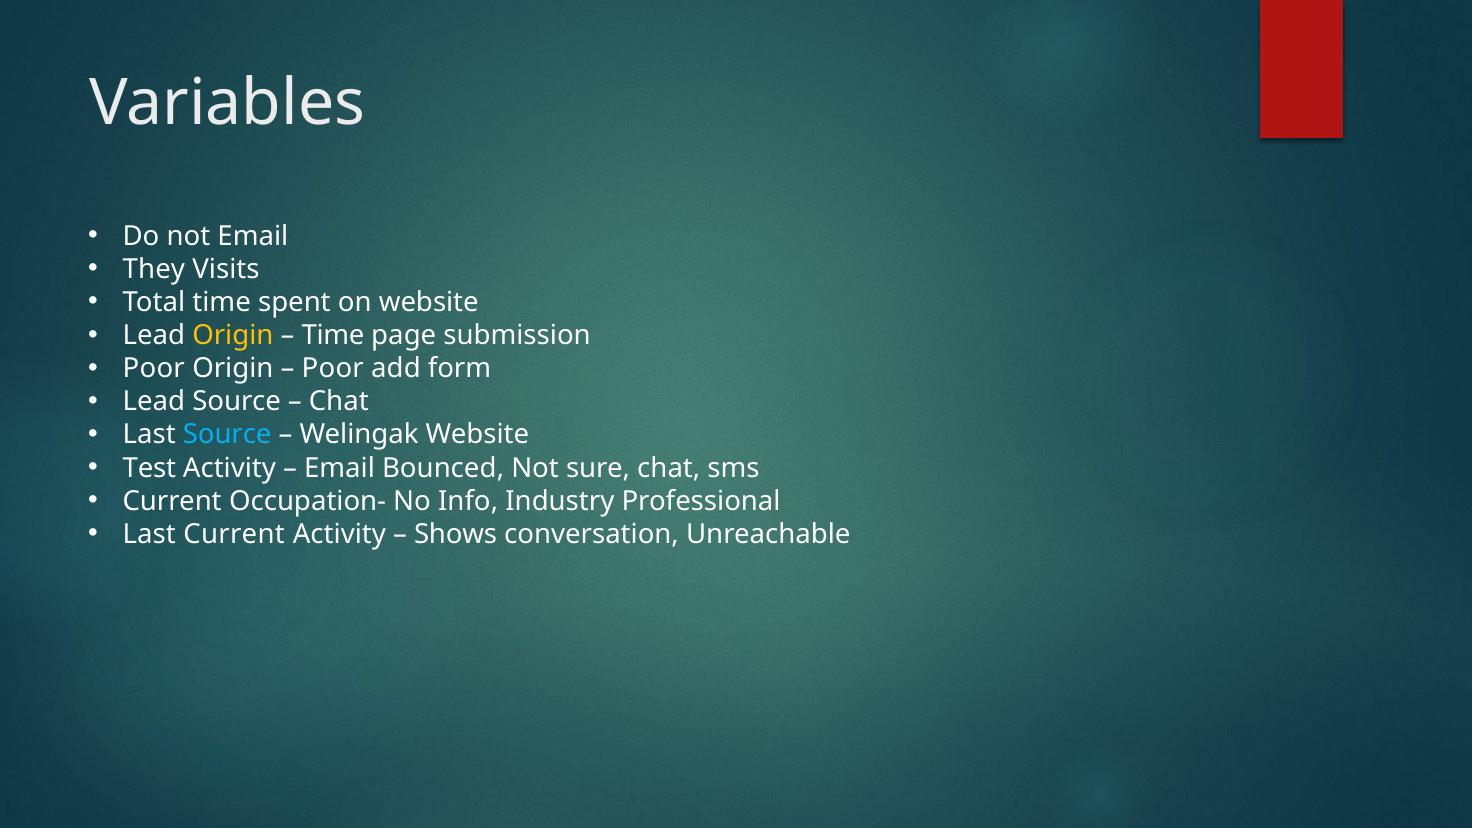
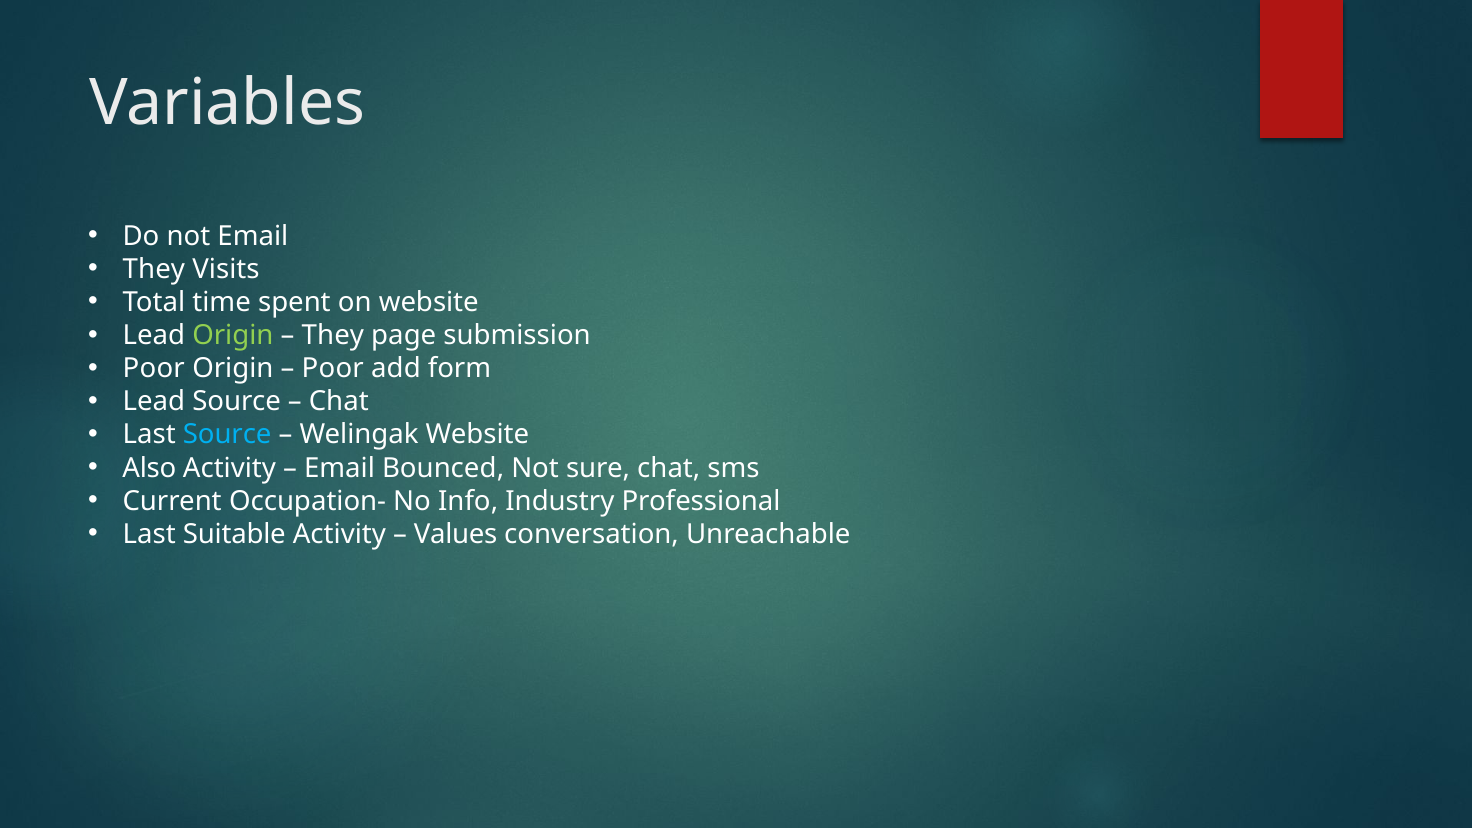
Origin colour: yellow -> light green (233, 335)
Time: Time -> They (333, 335)
Test: Test -> Also (149, 468)
Last Current: Current -> Suitable (234, 534)
Shows: Shows -> Values (456, 534)
